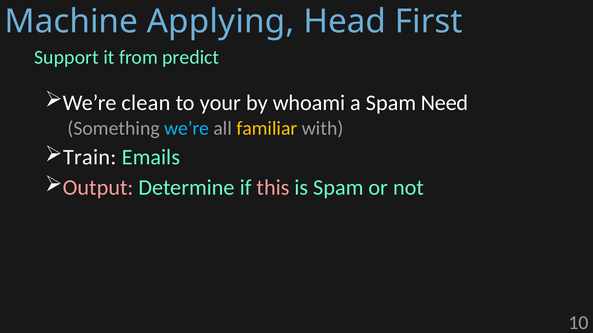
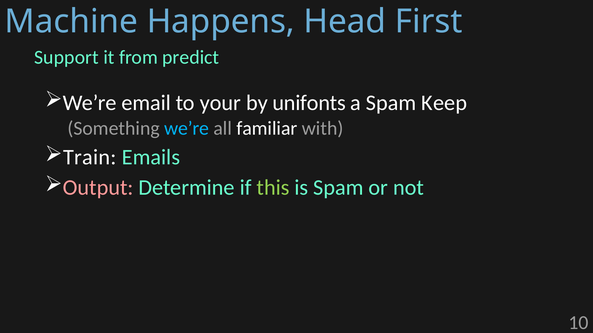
Applying: Applying -> Happens (221, 21)
clean: clean -> email (146, 103)
whoami: whoami -> unifonts (309, 103)
Need: Need -> Keep (444, 103)
familiar colour: yellow -> white (267, 129)
this colour: pink -> light green (273, 188)
